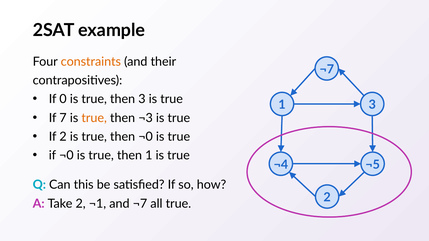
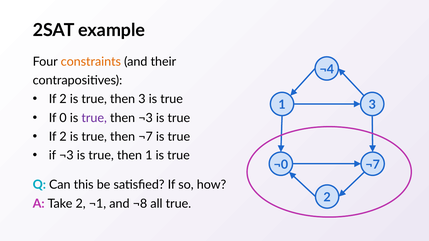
¬7: ¬7 -> ¬4 (327, 69)
0: 0 -> 2 (63, 99)
7: 7 -> 0 (63, 118)
true colour: orange -> purple (94, 118)
then ¬0: ¬0 -> ¬7 (146, 137)
if ¬0: ¬0 -> ¬3 (66, 156)
¬4: ¬4 -> ¬0 (281, 165)
¬5: ¬5 -> ¬7 (373, 165)
and ¬7: ¬7 -> ¬8 (140, 204)
